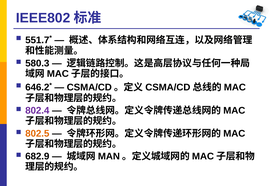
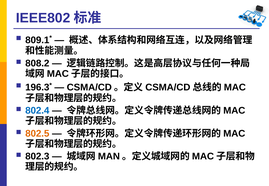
551.7: 551.7 -> 809.1 (37, 40)
580.3: 580.3 -> 808.2 (37, 63)
646.2: 646.2 -> 196.3 (37, 87)
802.4 colour: purple -> blue (37, 111)
682.9: 682.9 -> 802.3 (37, 157)
